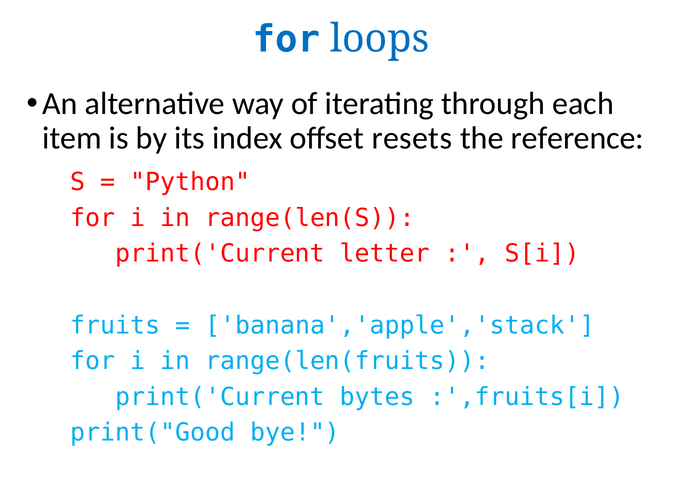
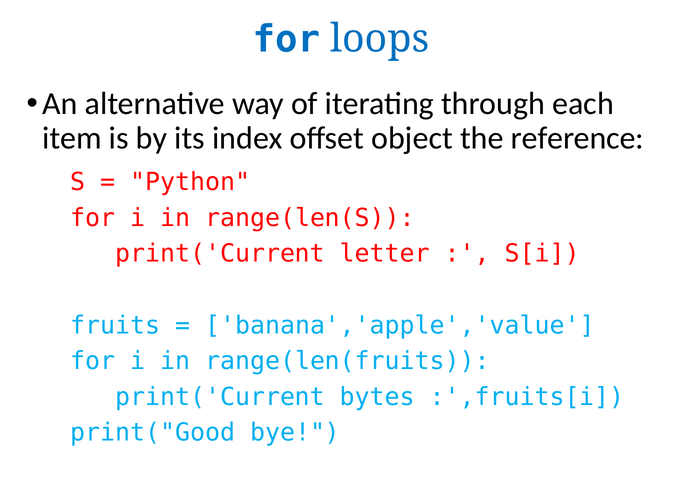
resets: resets -> object (412, 138)
banana','apple','stack: banana','apple','stack -> banana','apple','value (400, 325)
